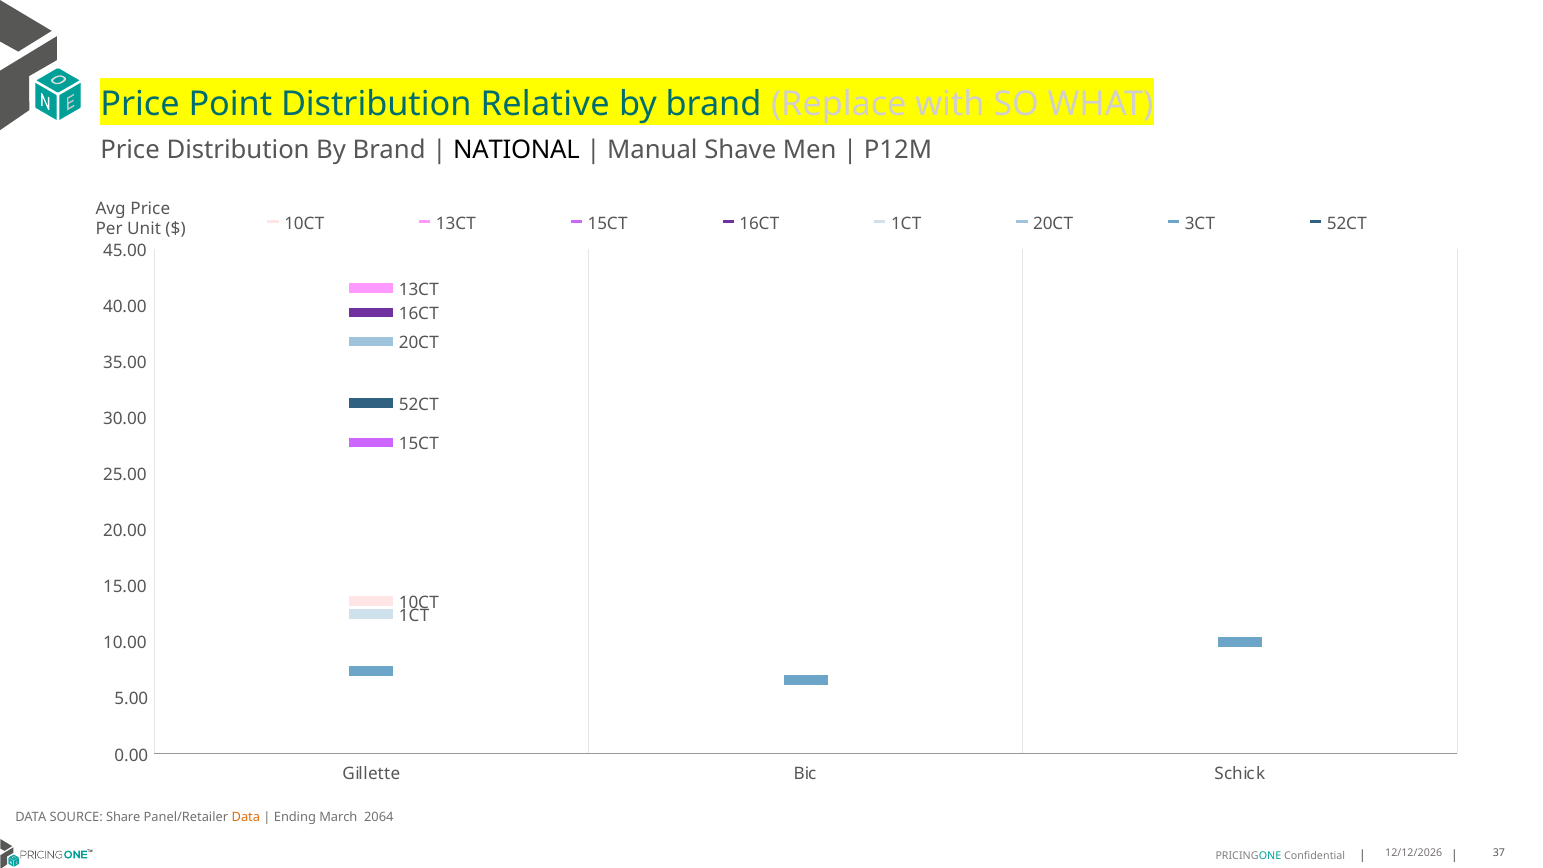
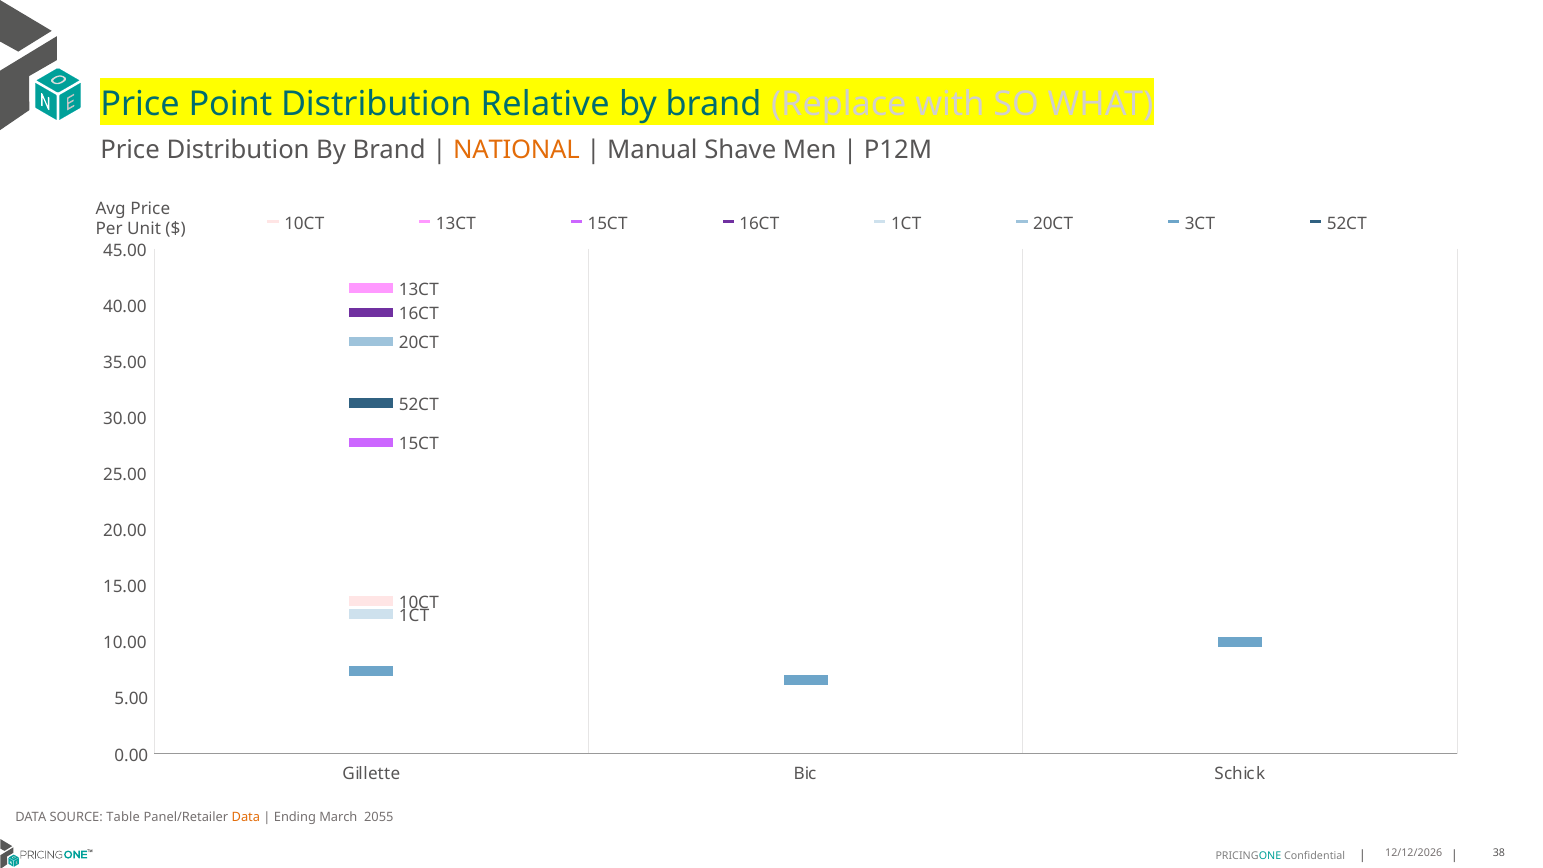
NATIONAL colour: black -> orange (517, 150)
Share: Share -> Table (123, 817)
2064: 2064 -> 2055 (379, 817)
37: 37 -> 38 (1499, 853)
